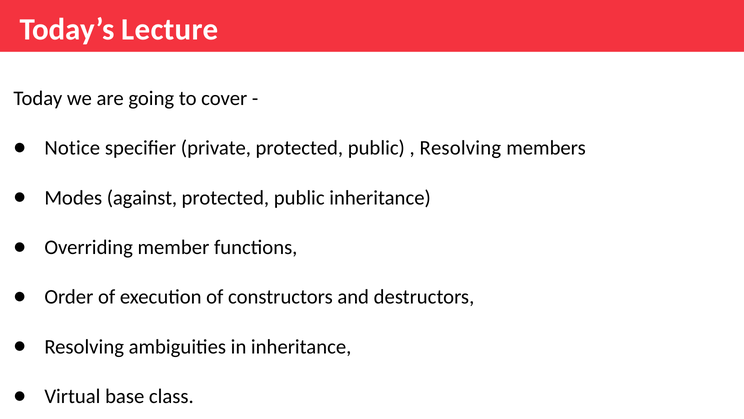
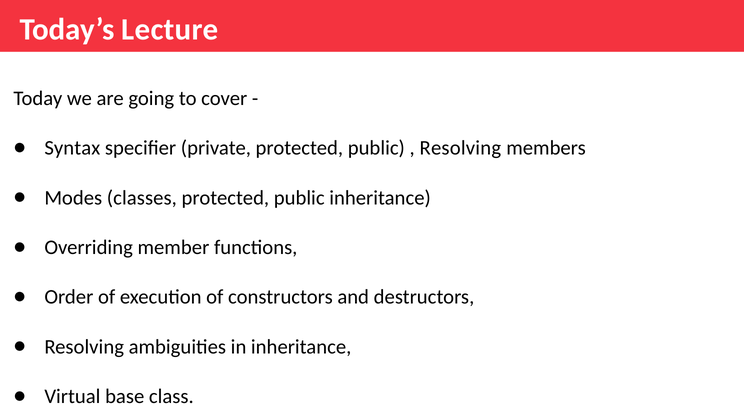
Notice: Notice -> Syntax (72, 148)
against: against -> classes (142, 198)
